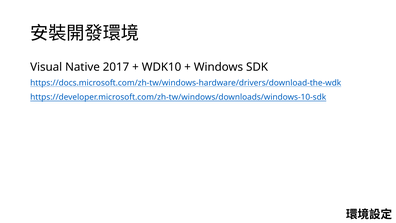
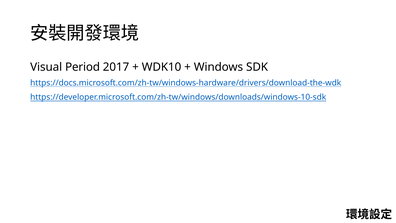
Native: Native -> Period (83, 67)
